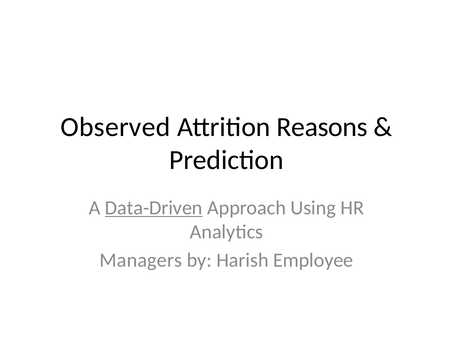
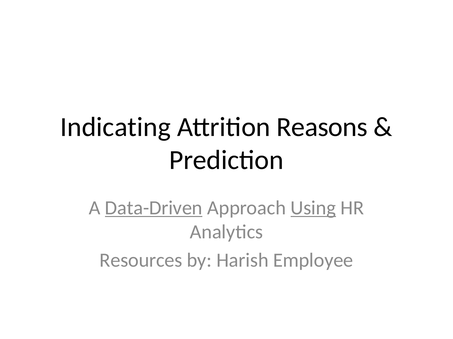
Observed: Observed -> Indicating (116, 127)
Using underline: none -> present (313, 208)
Managers: Managers -> Resources (141, 261)
